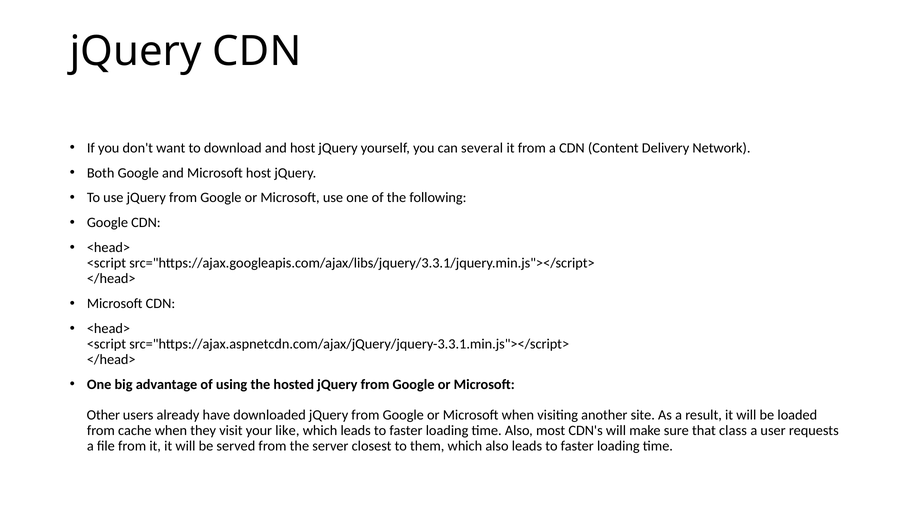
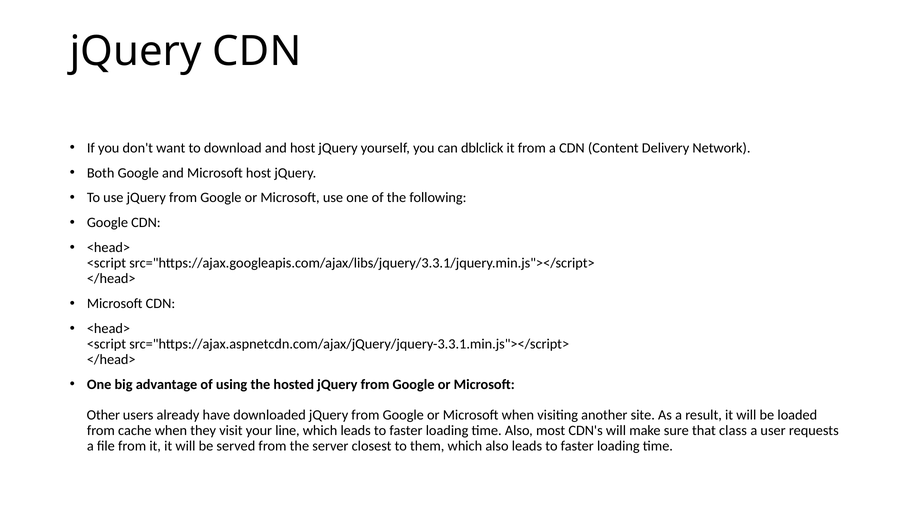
several: several -> dblclick (482, 148)
like: like -> line (287, 431)
